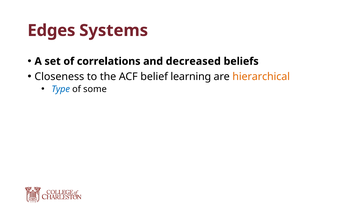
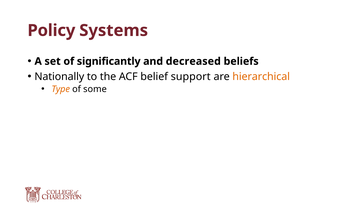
Edges: Edges -> Policy (51, 30)
correlations: correlations -> significantly (109, 61)
Closeness: Closeness -> Nationally (59, 77)
learning: learning -> support (191, 77)
Type colour: blue -> orange (61, 89)
